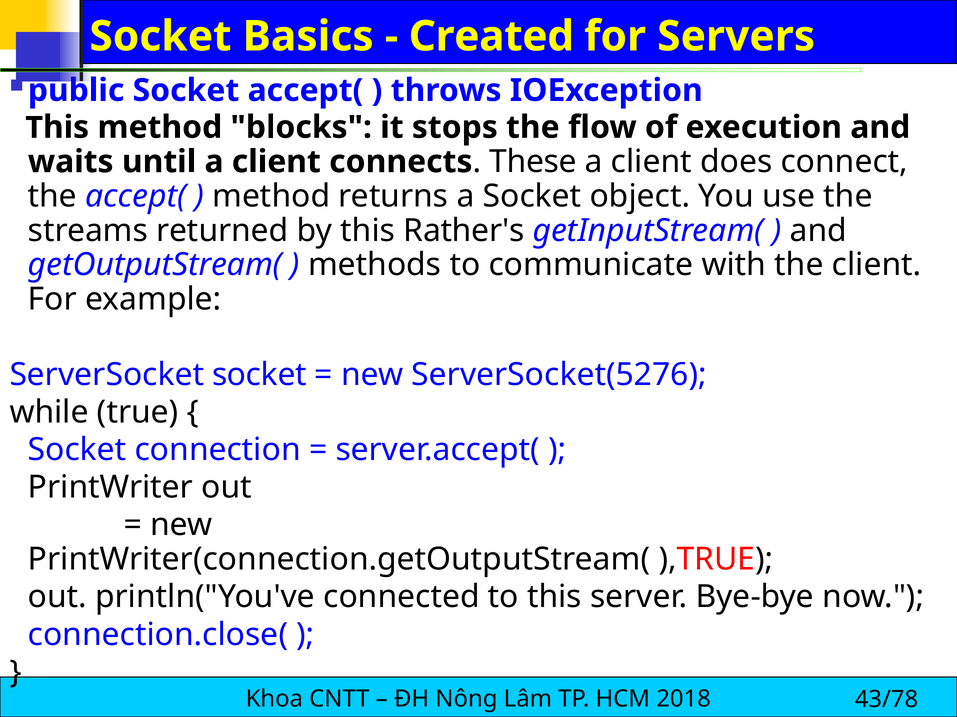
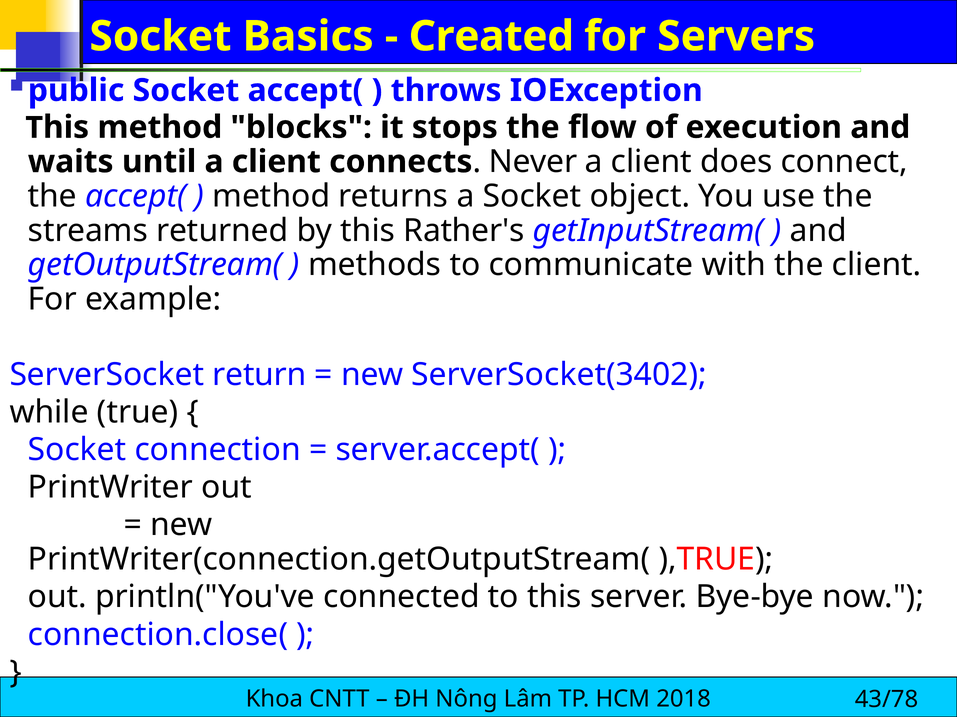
These: These -> Never (533, 162)
ServerSocket socket: socket -> return (259, 375)
ServerSocket(5276: ServerSocket(5276 -> ServerSocket(3402 (559, 375)
